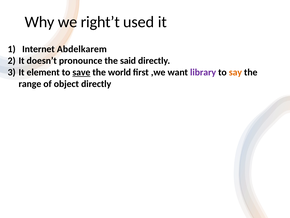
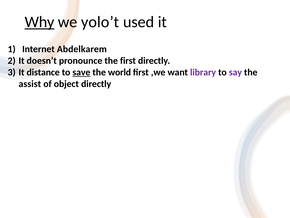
Why underline: none -> present (40, 22)
right’t: right’t -> yolo’t (100, 22)
the said: said -> first (128, 61)
element: element -> distance (43, 72)
say colour: orange -> purple (235, 72)
range: range -> assist (30, 84)
